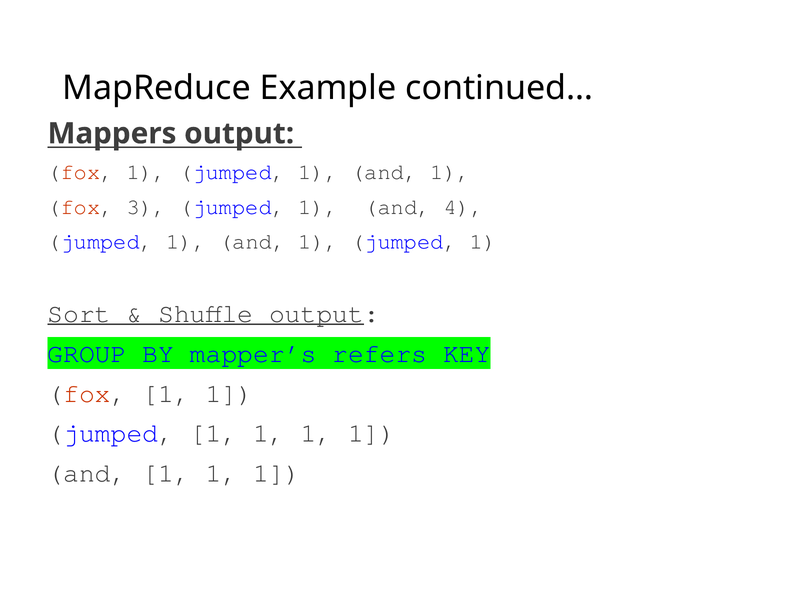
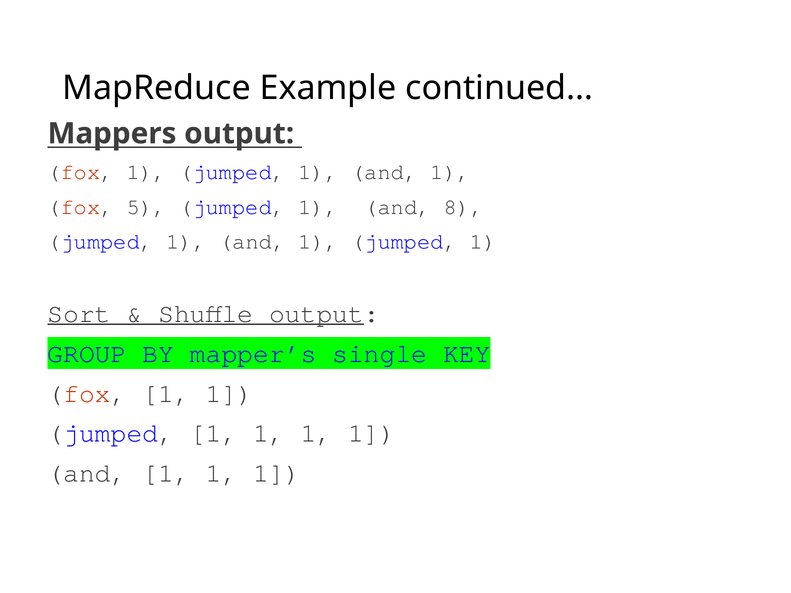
3: 3 -> 5 (146, 207)
4: 4 -> 8 (463, 207)
refers: refers -> single (380, 354)
